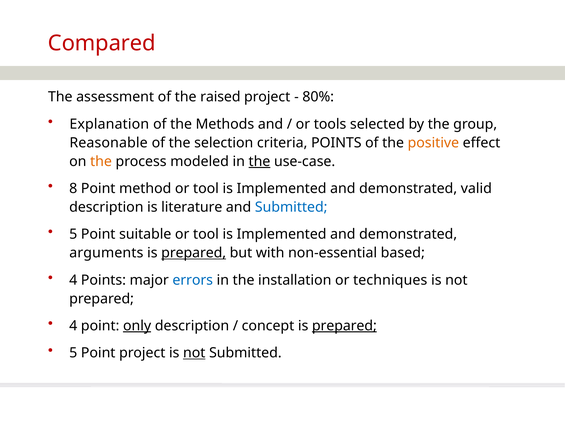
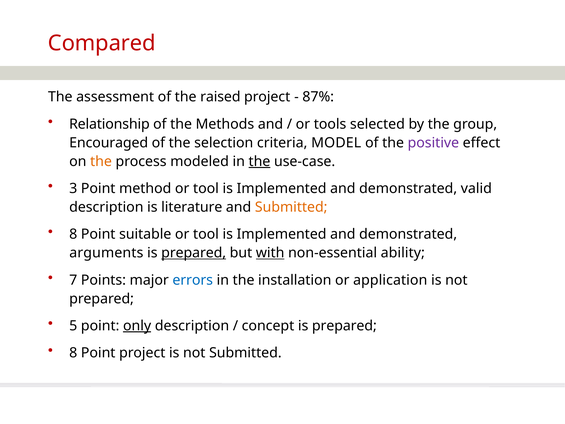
80%: 80% -> 87% (318, 97)
Explanation: Explanation -> Relationship (109, 124)
Reasonable: Reasonable -> Encouraged (109, 143)
criteria POINTS: POINTS -> MODEL (336, 143)
positive colour: orange -> purple (433, 143)
8: 8 -> 3 (73, 188)
Submitted colour: blue -> orange (291, 207)
5: 5 -> 8 (73, 234)
with underline: none -> present (270, 253)
based: based -> ability (403, 253)
4: 4 -> 7 (73, 280)
techniques: techniques -> application (390, 280)
4: 4 -> 5 (73, 326)
prepared underline: present -> none (344, 326)
5: 5 -> 8 (73, 353)
not underline: present -> none (194, 353)
